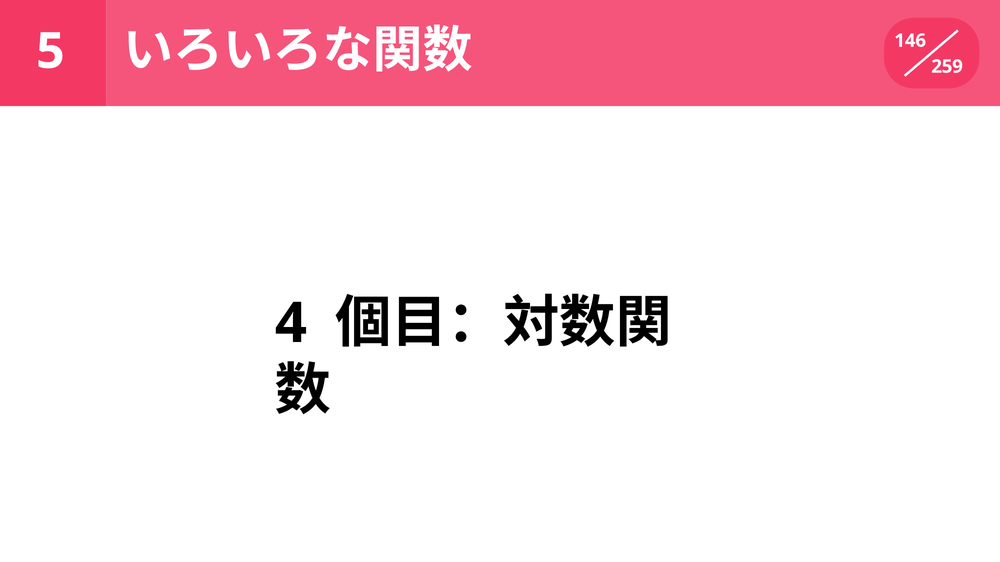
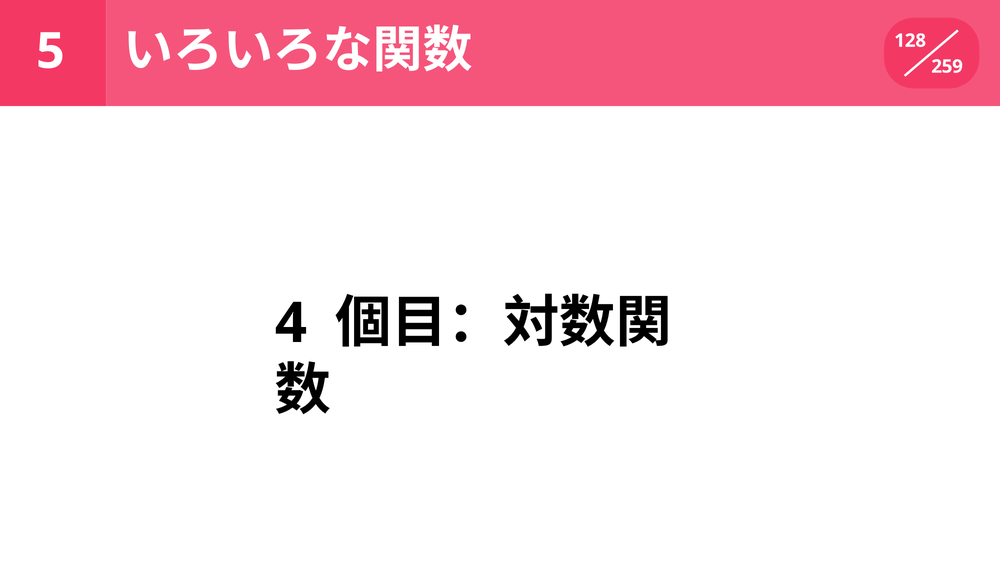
146: 146 -> 128 (910, 41)
